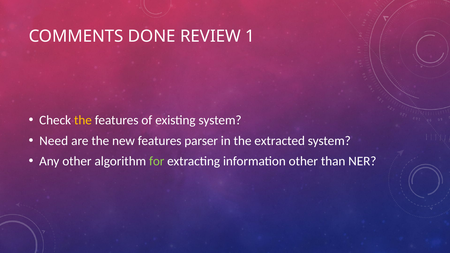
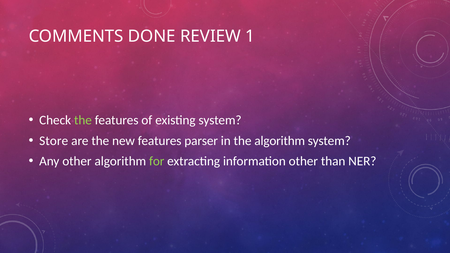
the colour: yellow -> light green (83, 120)
Need: Need -> Store (54, 141)
the extracted: extracted -> algorithm (280, 141)
